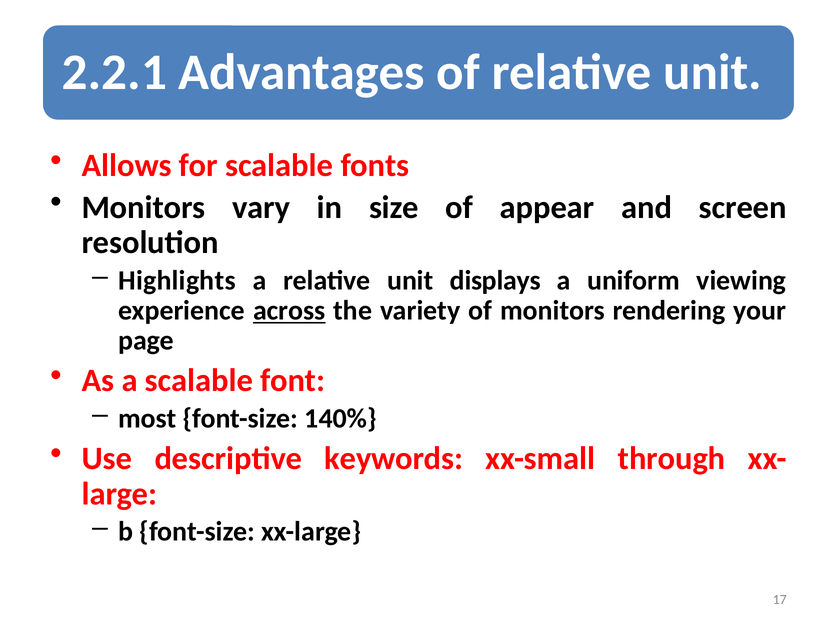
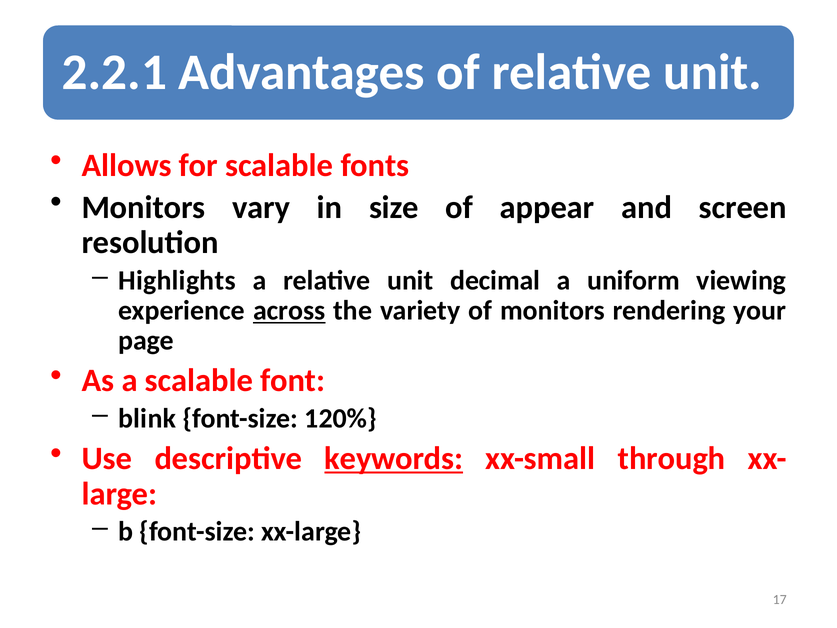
displays: displays -> decimal (495, 280)
most: most -> blink (147, 418)
140%: 140% -> 120% (341, 418)
keywords underline: none -> present (394, 458)
